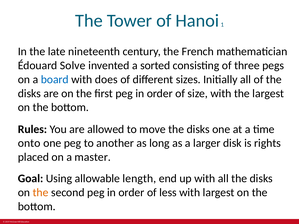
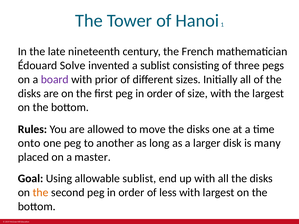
a sorted: sorted -> sublist (155, 66)
board colour: blue -> purple (55, 80)
does: does -> prior (106, 80)
rights: rights -> many (267, 143)
allowable length: length -> sublist (139, 179)
